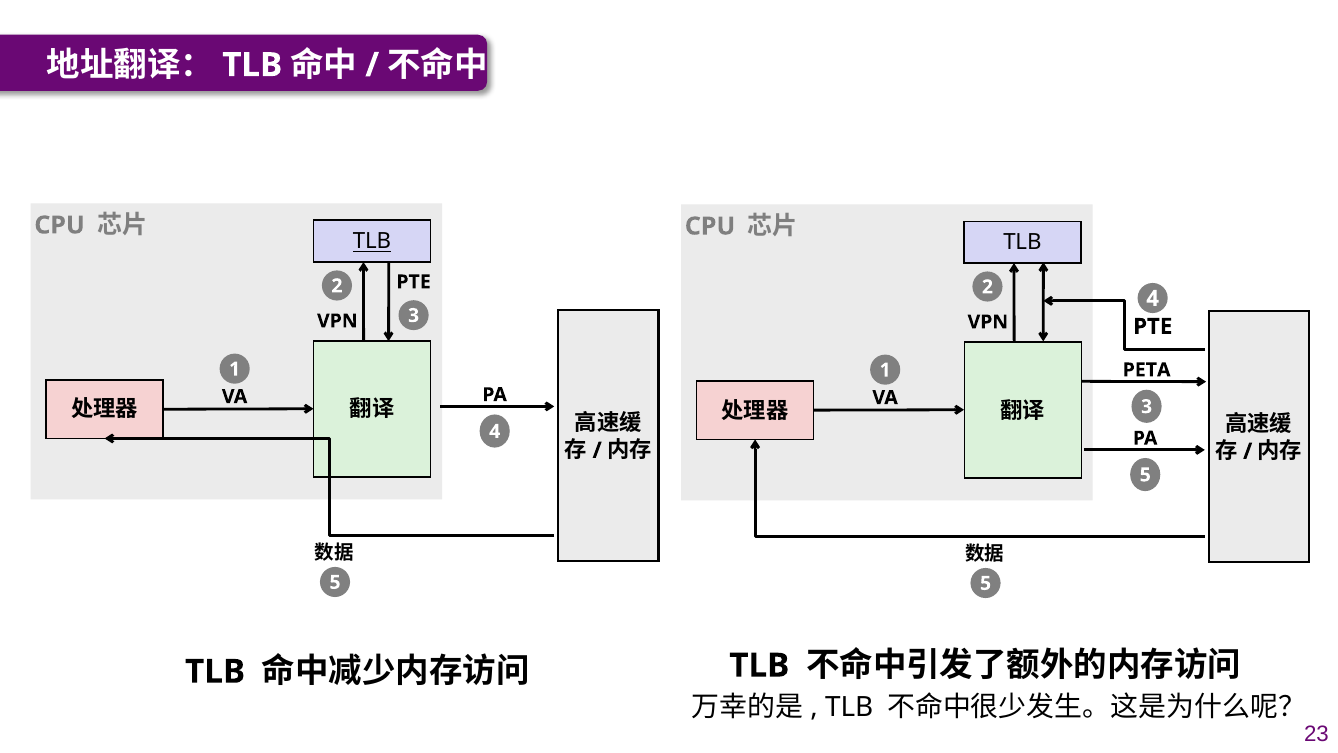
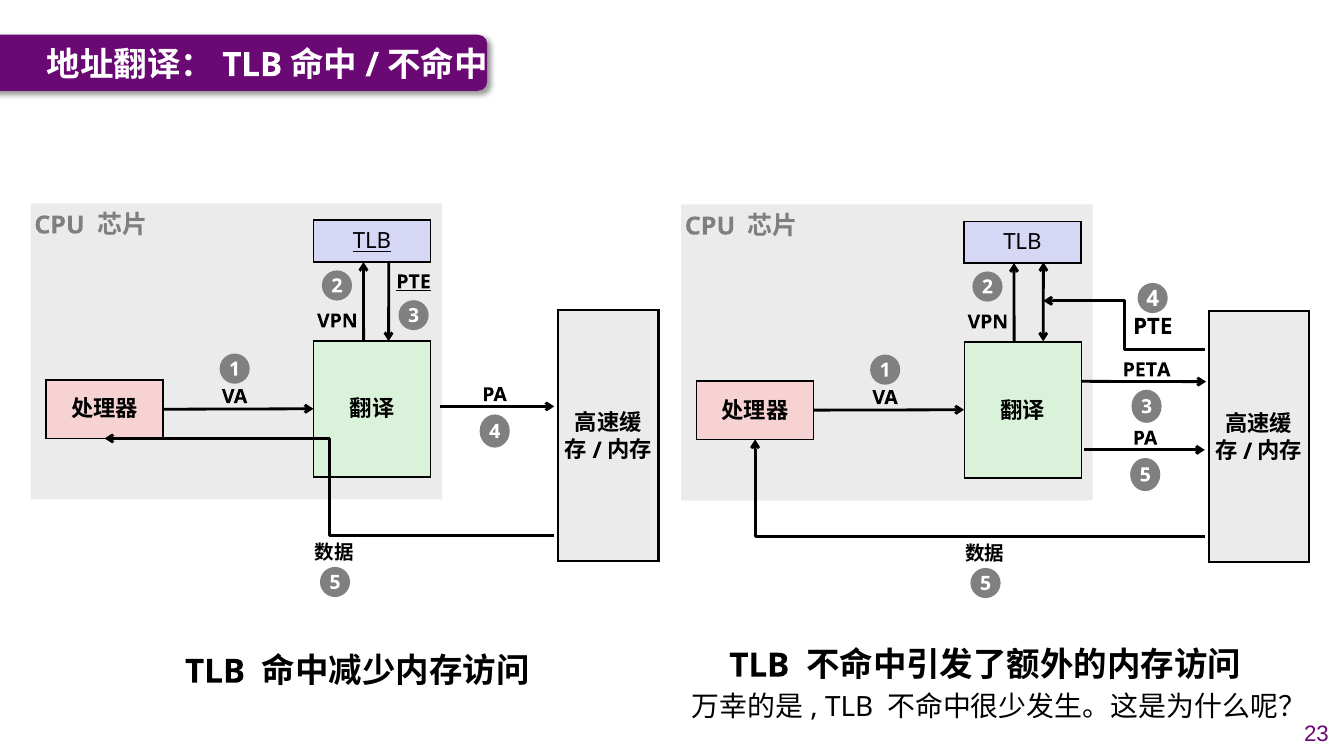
PTE underline: none -> present (414, 282)
